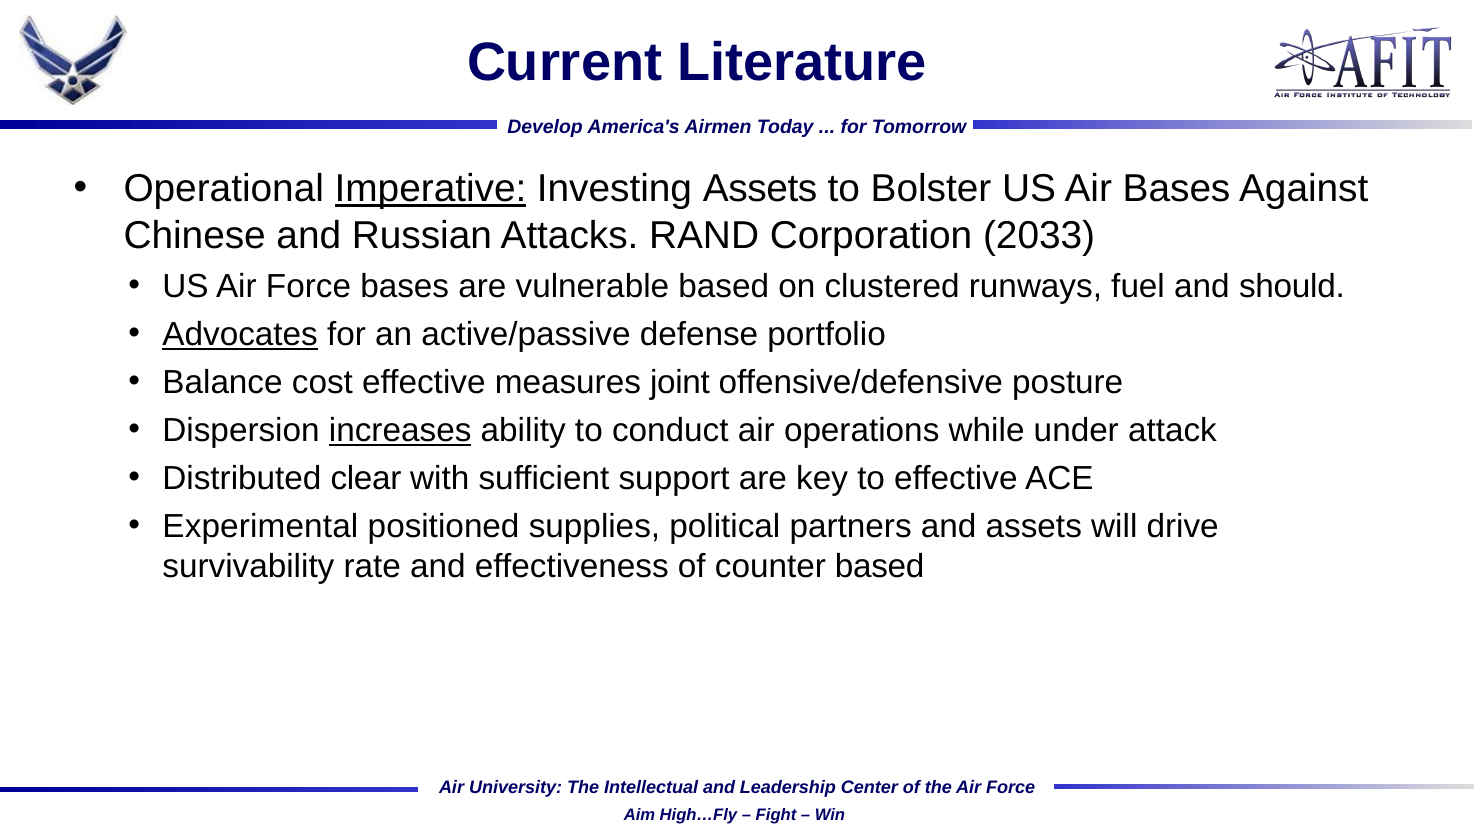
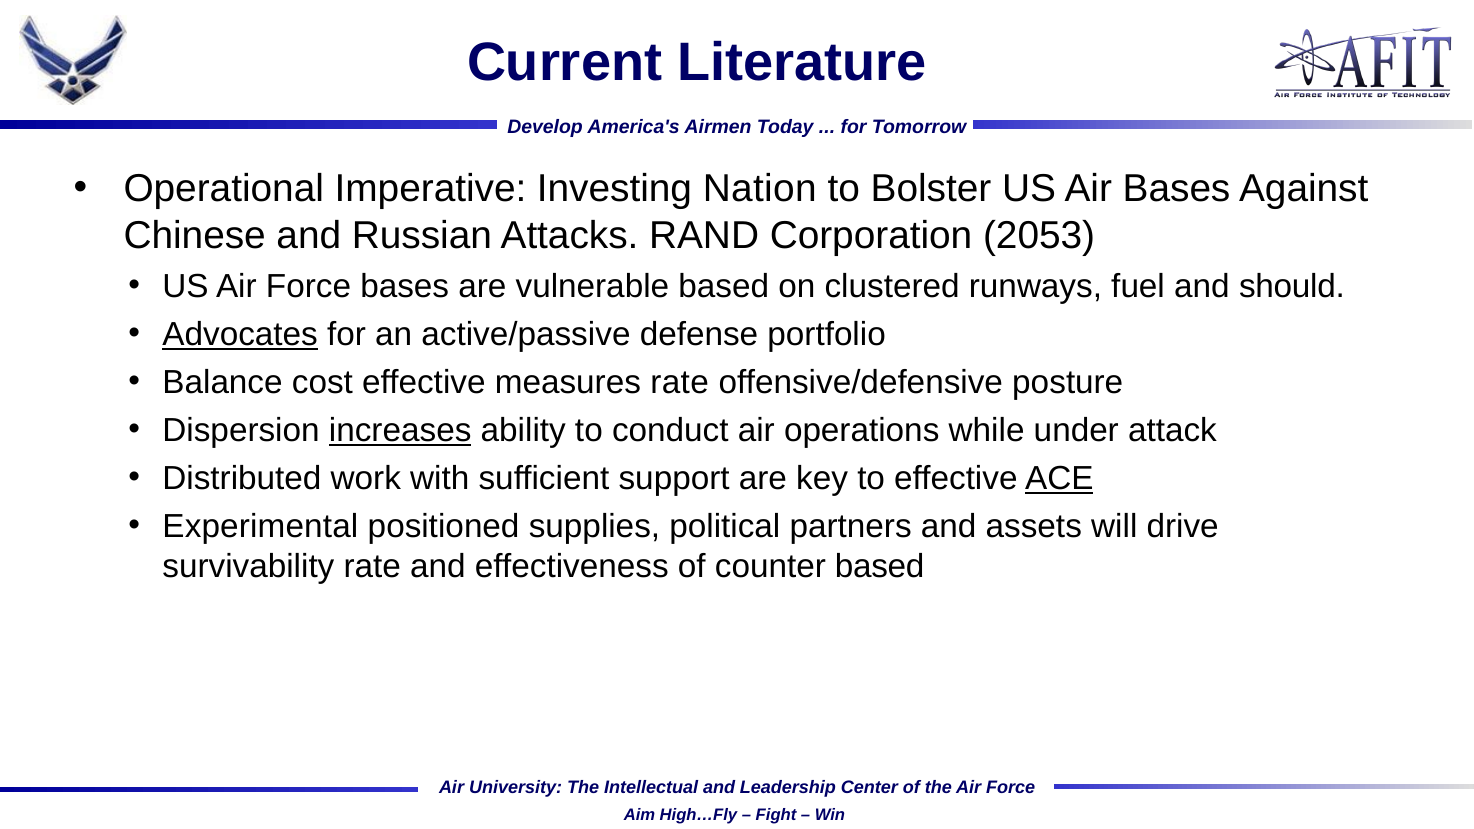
Imperative underline: present -> none (431, 189)
Investing Assets: Assets -> Nation (760, 189)
2033: 2033 -> 2053 (1039, 235)
measures joint: joint -> rate (680, 382)
clear: clear -> work (366, 479)
ACE underline: none -> present (1059, 479)
